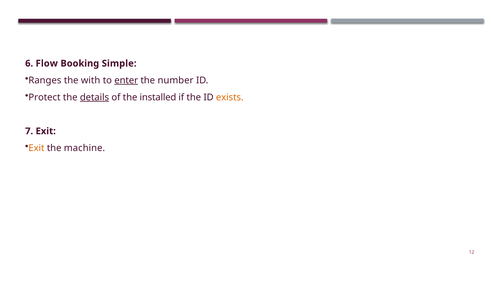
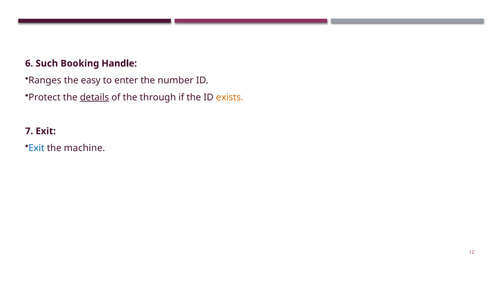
Flow: Flow -> Such (47, 64)
Simple: Simple -> Handle (119, 64)
with: with -> easy (91, 80)
enter underline: present -> none (126, 80)
installed: installed -> through (158, 97)
Exit colour: orange -> blue (36, 148)
